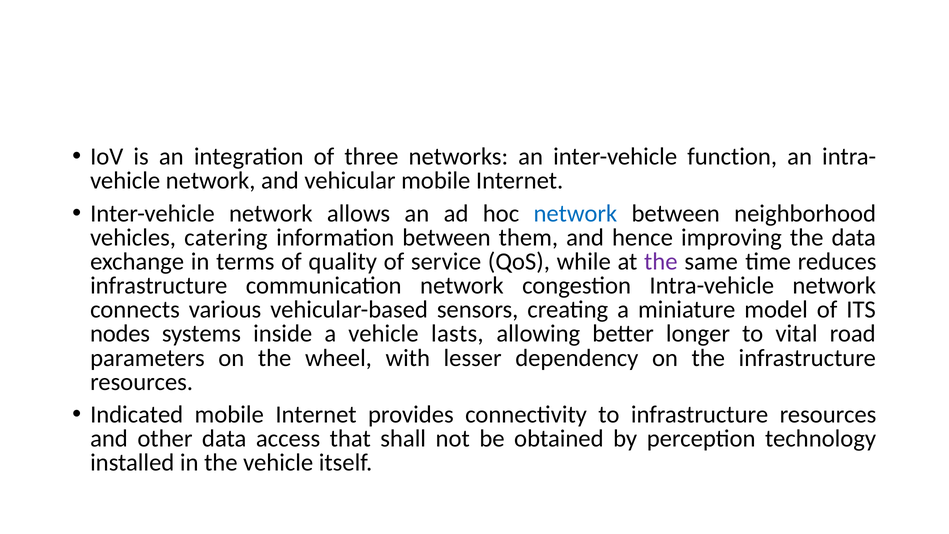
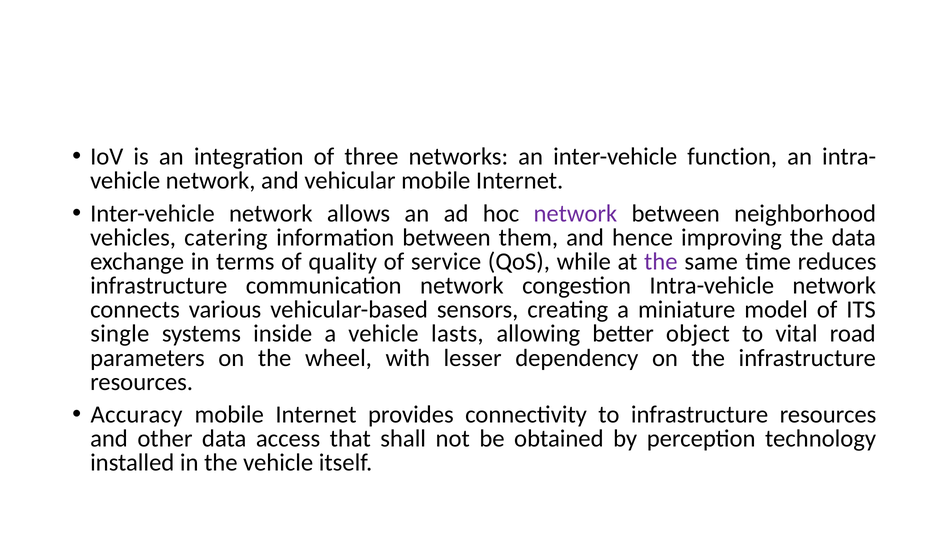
network colour: blue -> purple (575, 214)
nodes: nodes -> single (120, 334)
longer: longer -> object (698, 334)
Indicated: Indicated -> Accuracy (137, 415)
